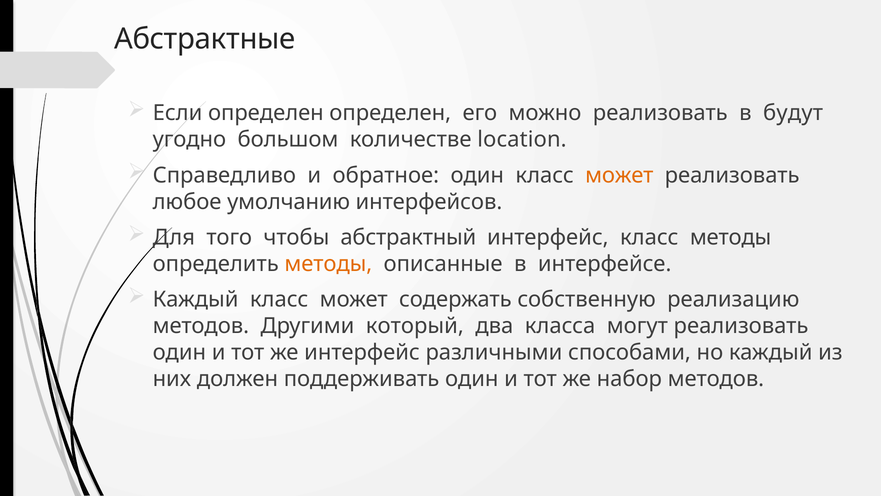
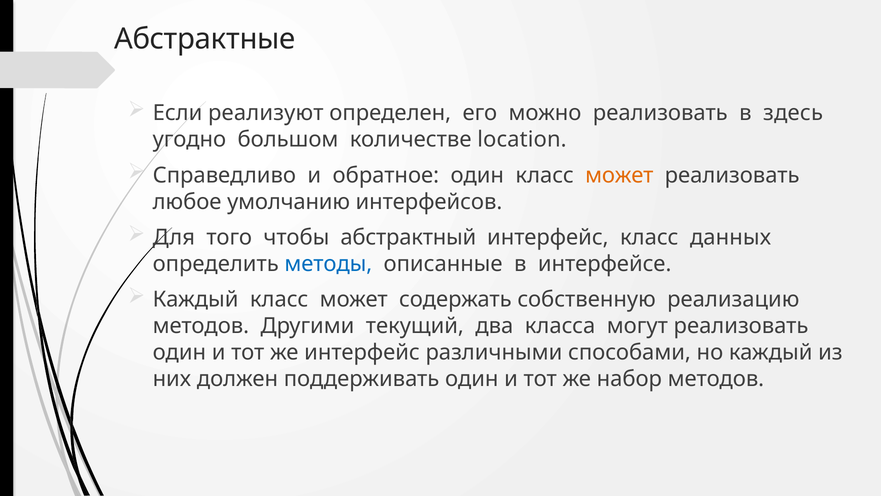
Если определен: определен -> реализуют (266, 113)
будут: будут -> здесь (793, 113)
класс методы: методы -> данных (730, 237)
методы colour: orange -> blue (328, 264)
который: который -> текущий (415, 326)
